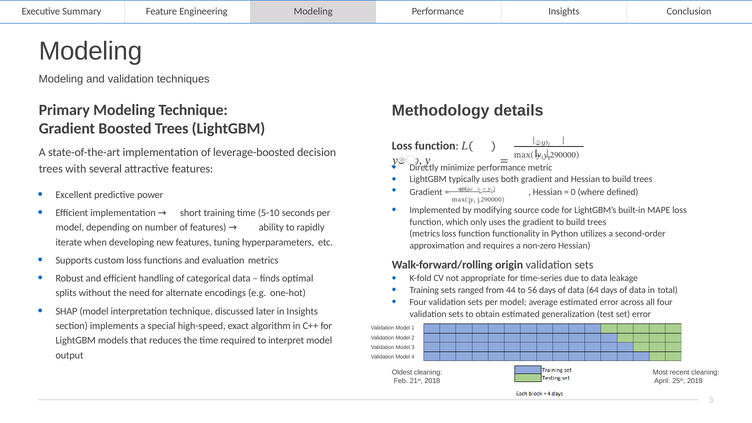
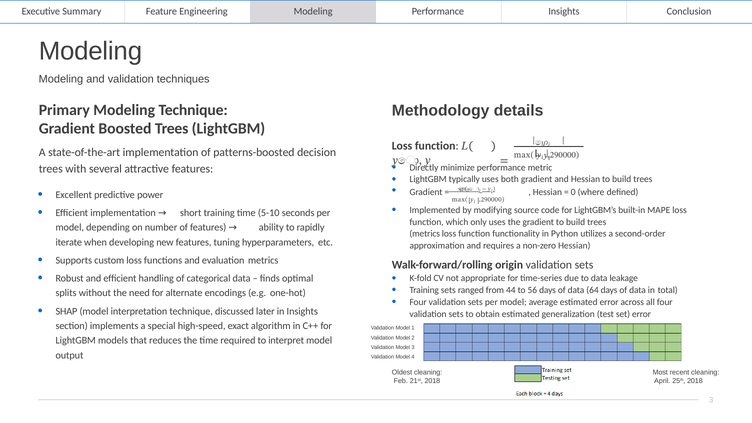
leverage-boosted: leverage-boosted -> patterns-boosted (254, 153)
